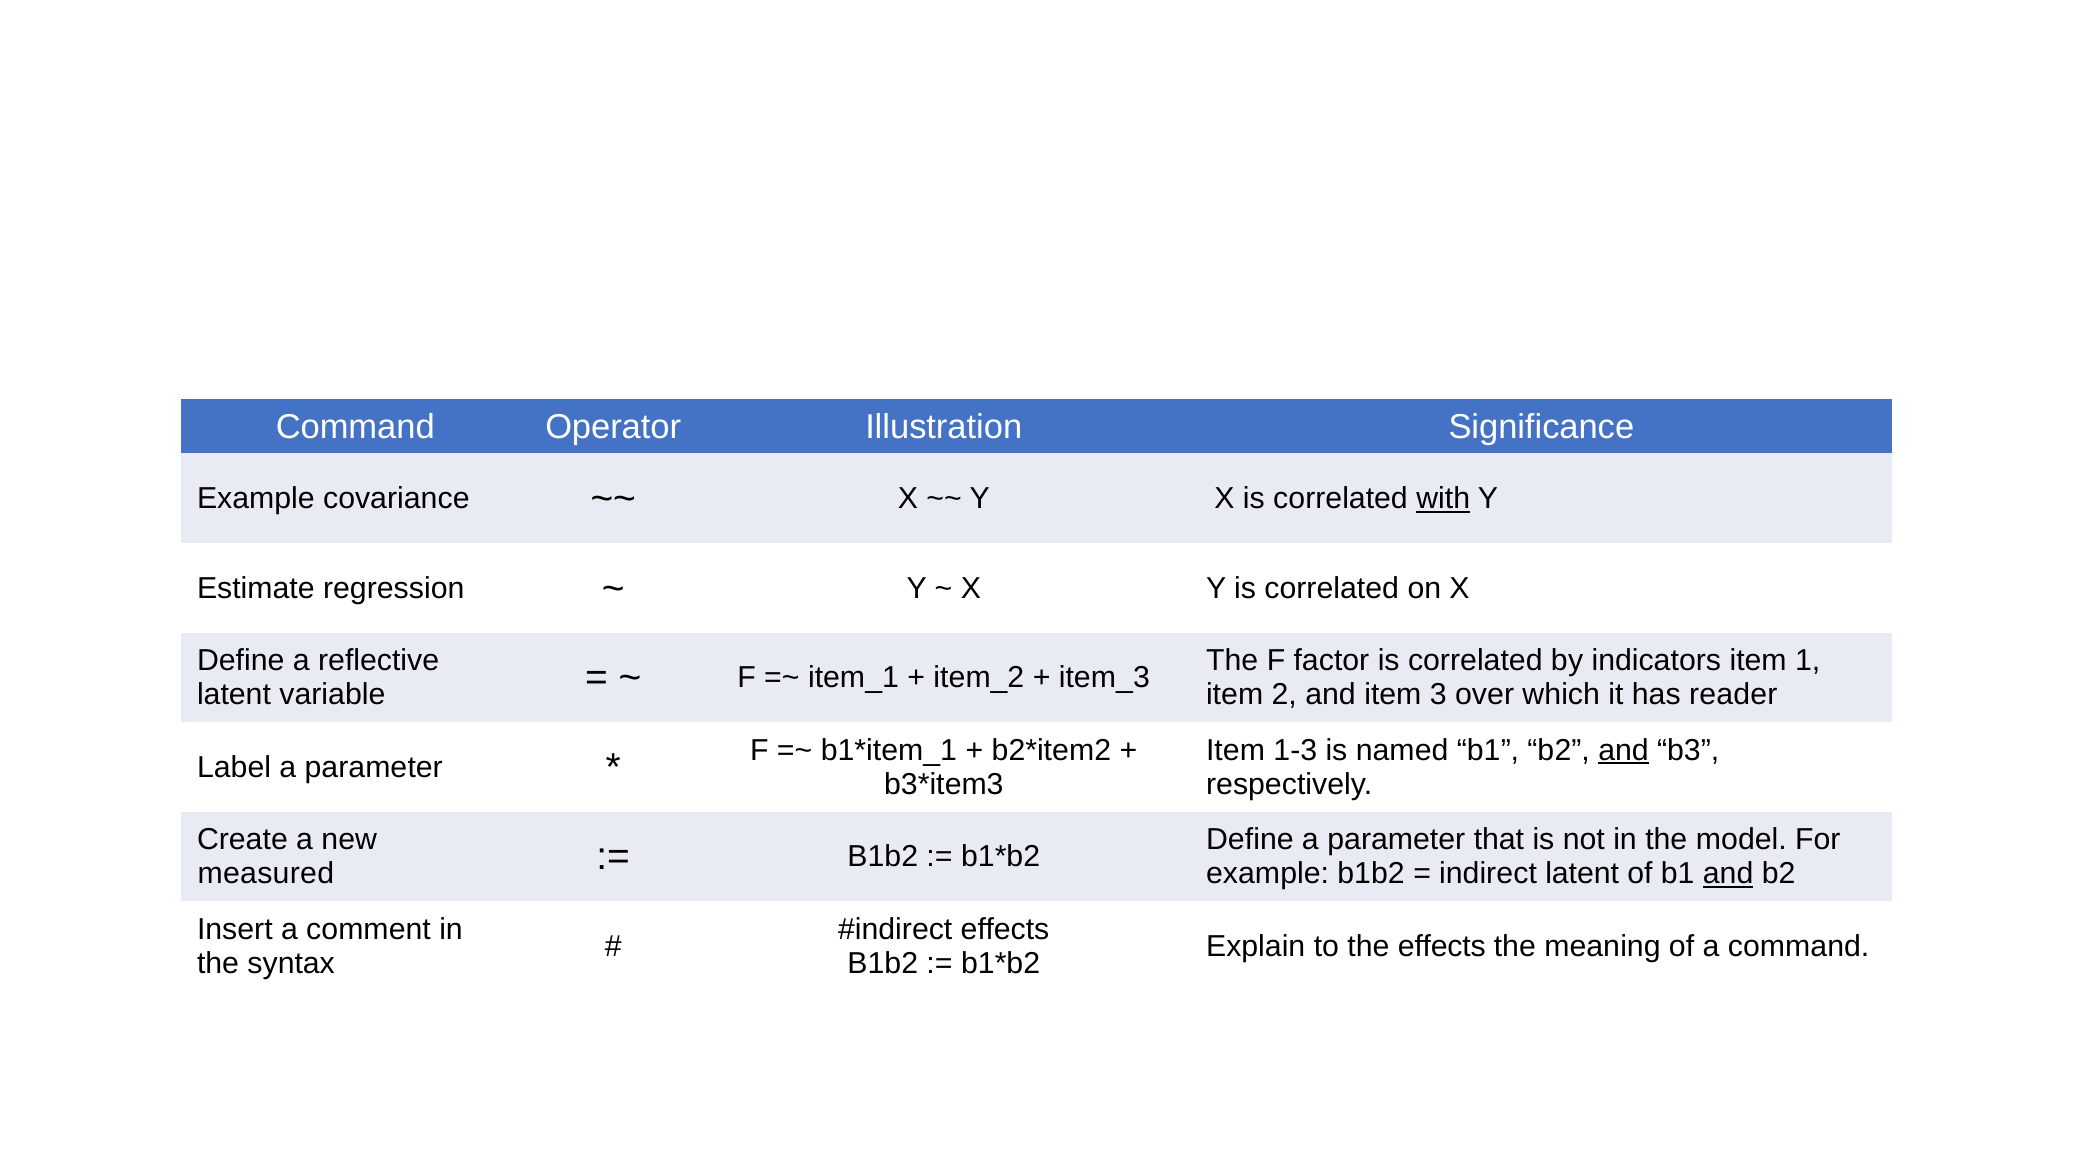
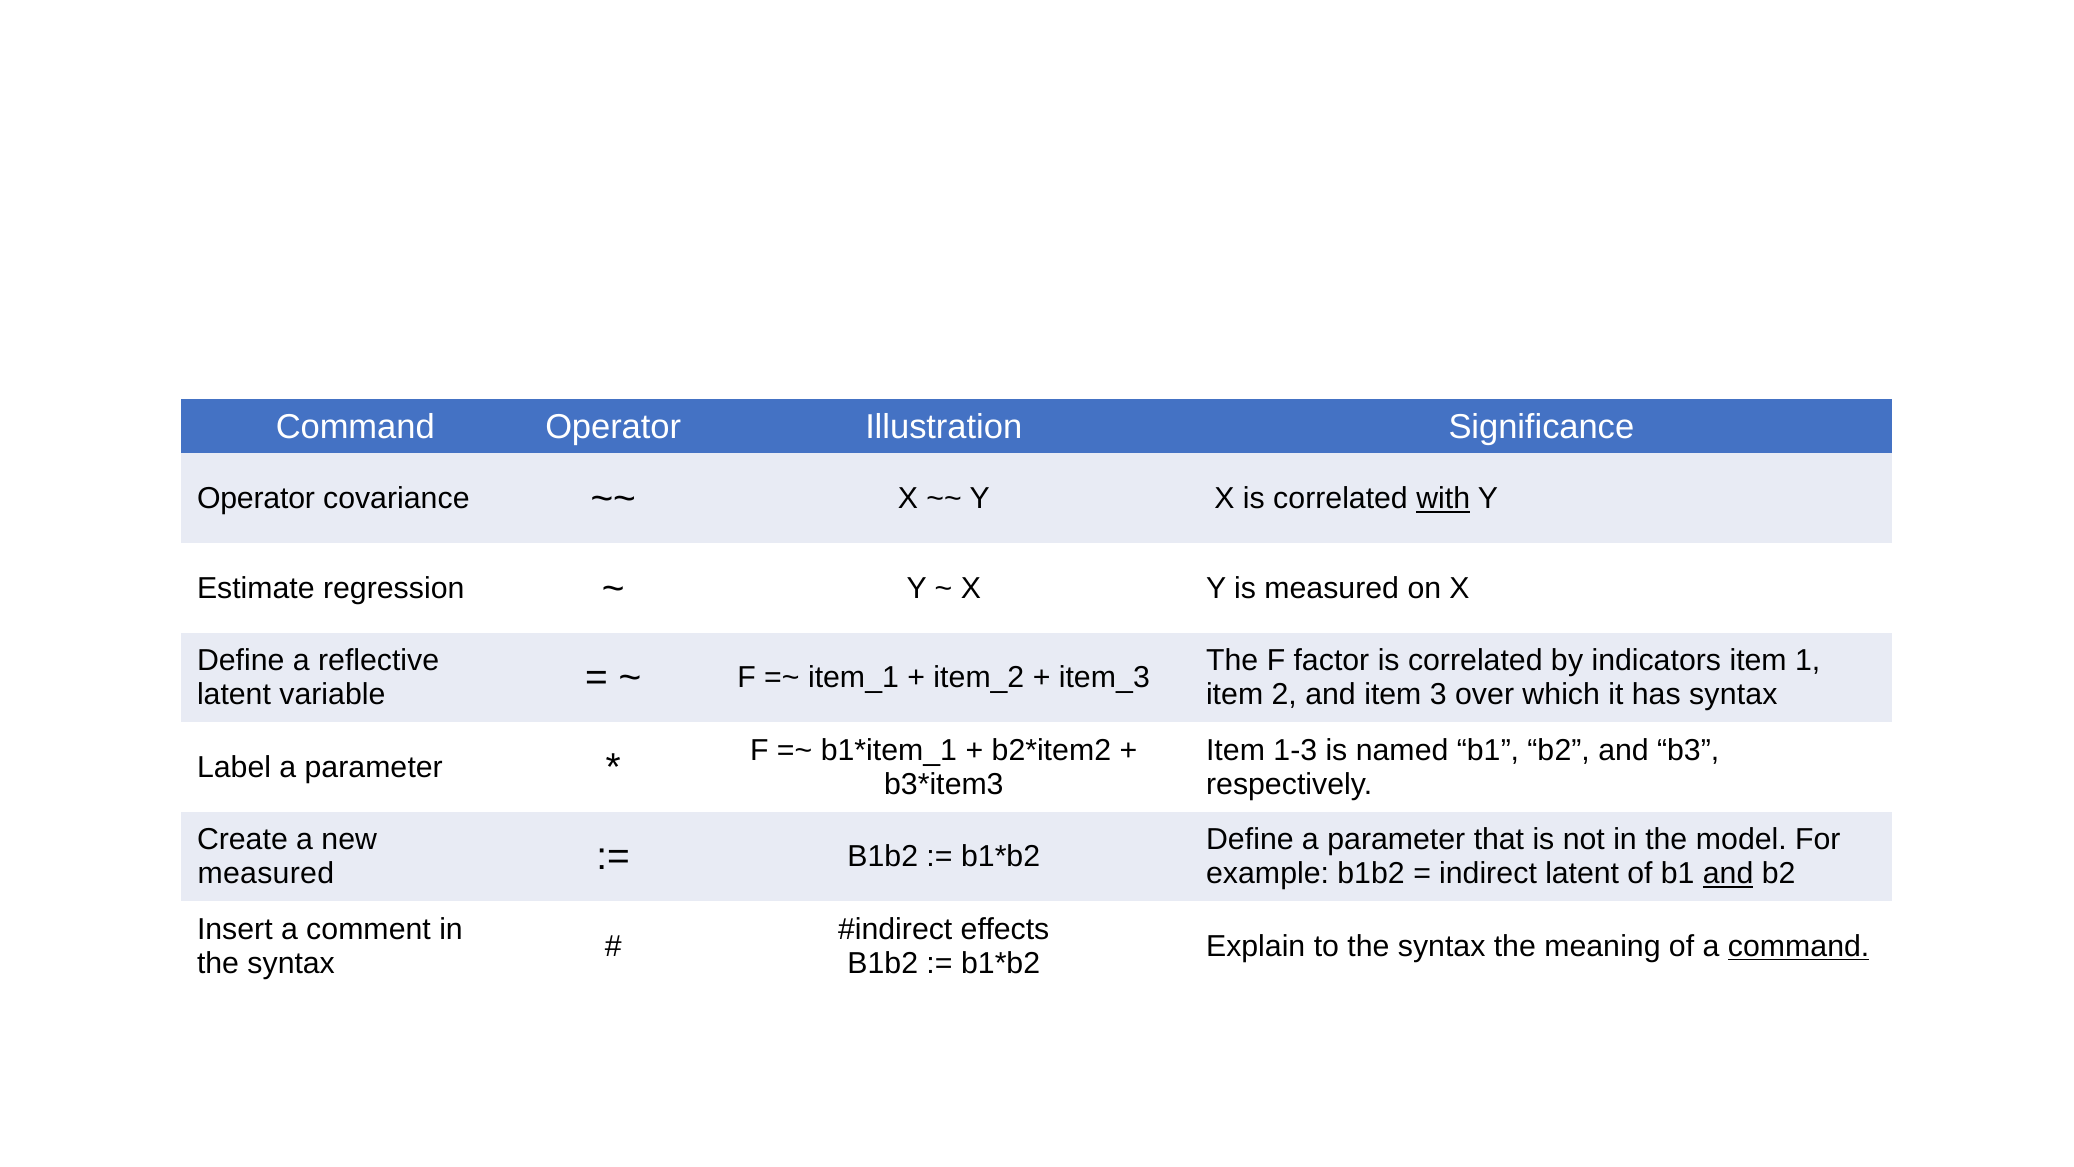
Example: Example -> Operator (256, 498)
Y is correlated: correlated -> measured (1332, 588)
has reader: reader -> syntax (1733, 695)
and underline: present -> none (1624, 750)
to the effects: effects -> syntax (1442, 946)
command underline: none -> present (1799, 946)
